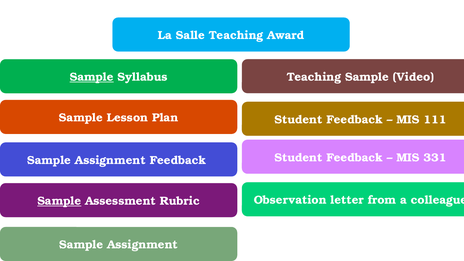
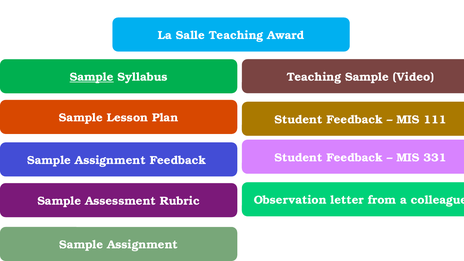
Sample underline: present -> none (59, 201)
